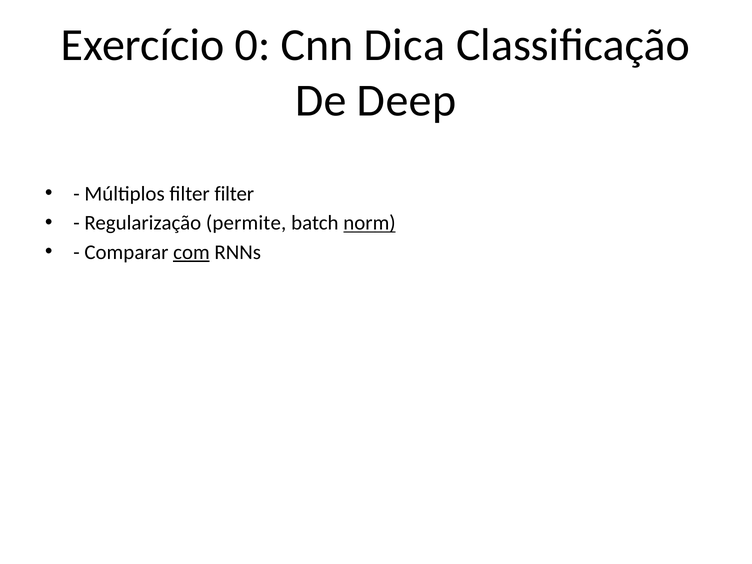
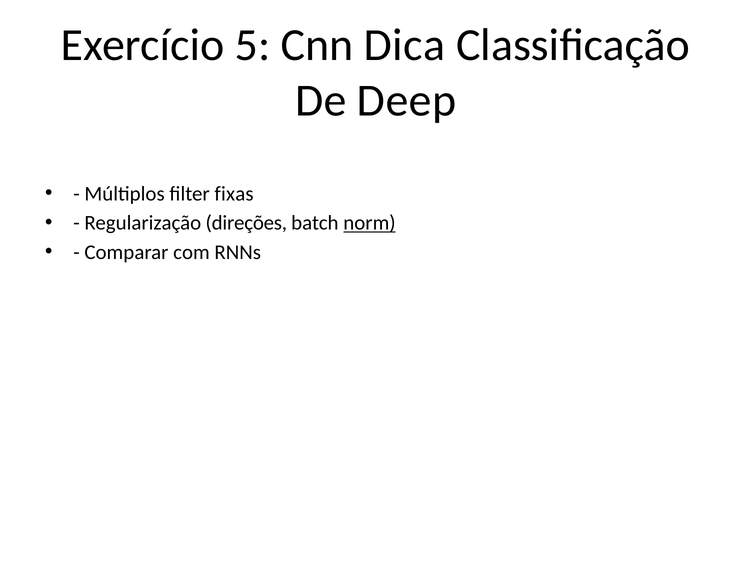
0: 0 -> 5 (253, 45)
filter filter: filter -> fixas (234, 194)
permite: permite -> direções (246, 223)
com underline: present -> none (191, 252)
